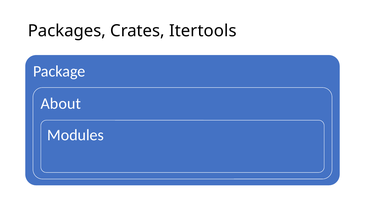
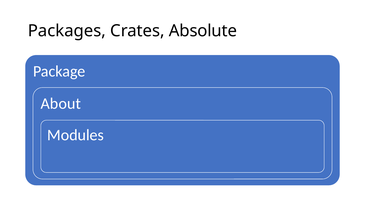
Itertools: Itertools -> Absolute (203, 31)
